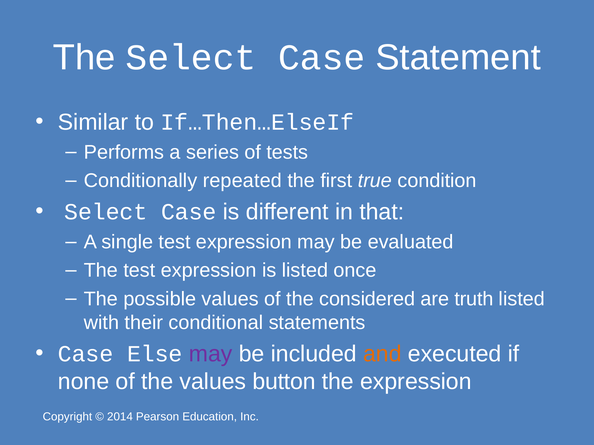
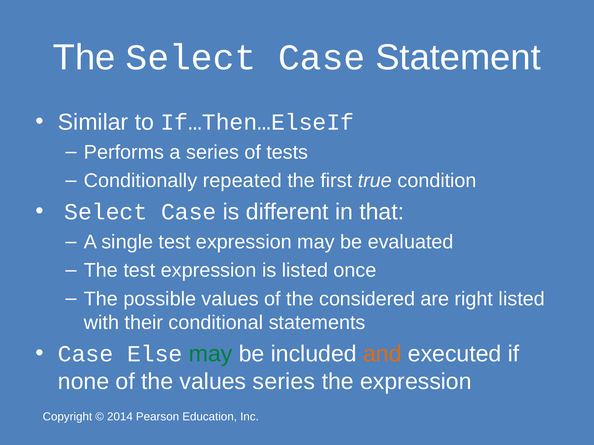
truth: truth -> right (474, 299)
may colour: purple -> green (211, 354)
values button: button -> series (284, 382)
